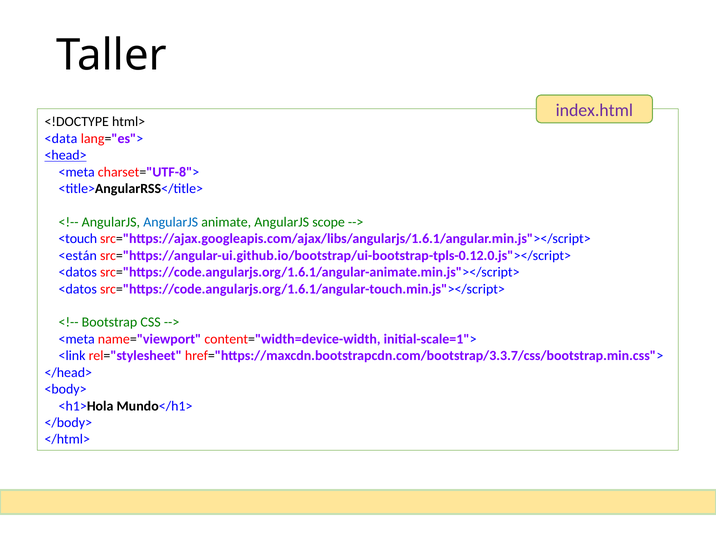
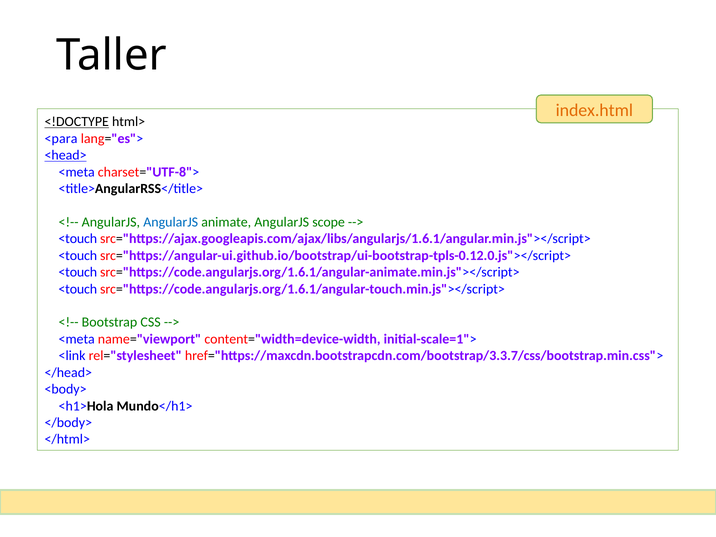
index.html colour: purple -> orange (594, 110)
<!DOCTYPE underline: none -> present (77, 122)
<data: <data -> <para (61, 138)
<están: <están -> <touch (78, 256)
<datos: <datos -> <touch (78, 272)
<datos: <datos -> <touch (78, 289)
